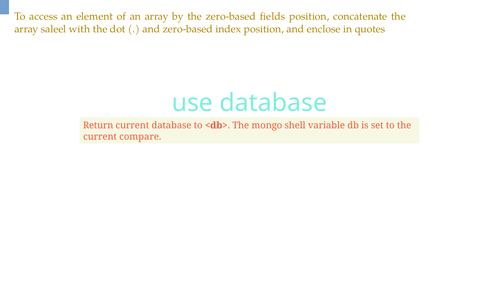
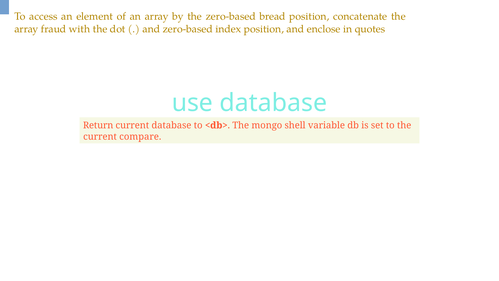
fields: fields -> bread (273, 17)
saleel: saleel -> fraud (54, 29)
